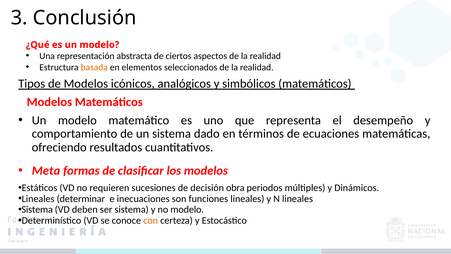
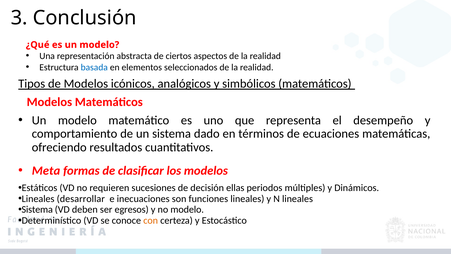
basada colour: orange -> blue (94, 67)
obra: obra -> ellas (235, 188)
determinar: determinar -> desarrollar (81, 198)
ser sistema: sistema -> egresos (132, 209)
